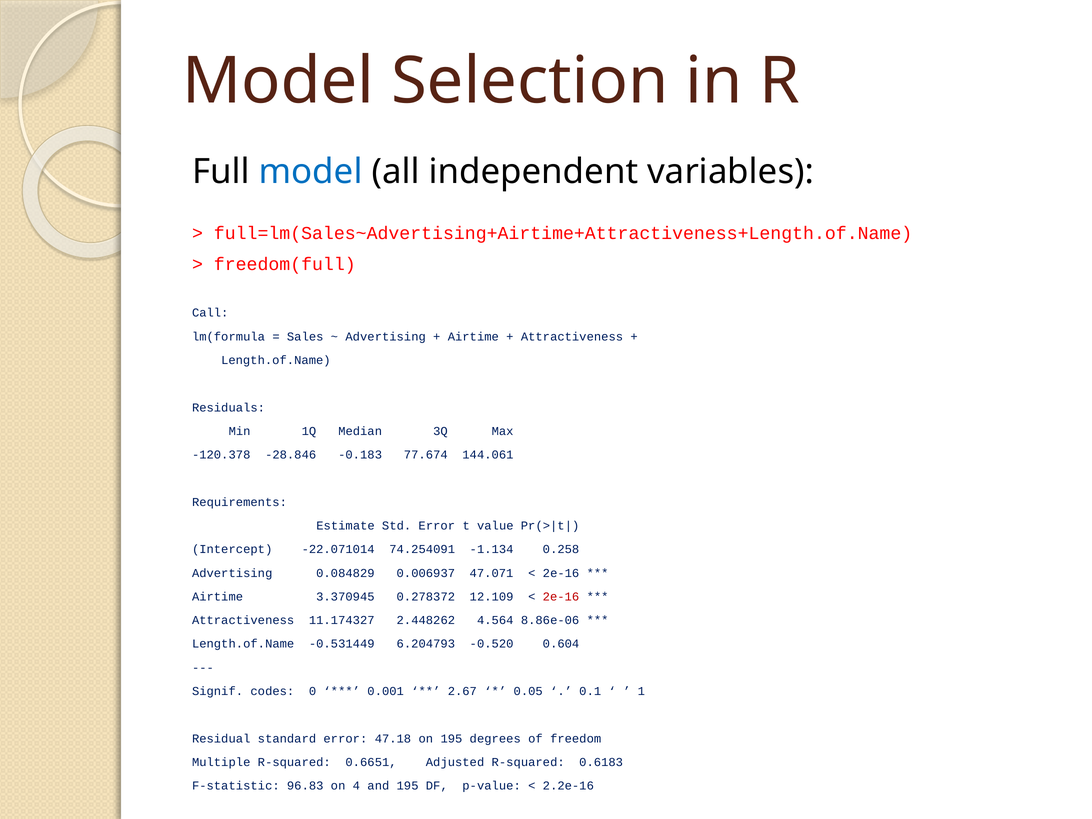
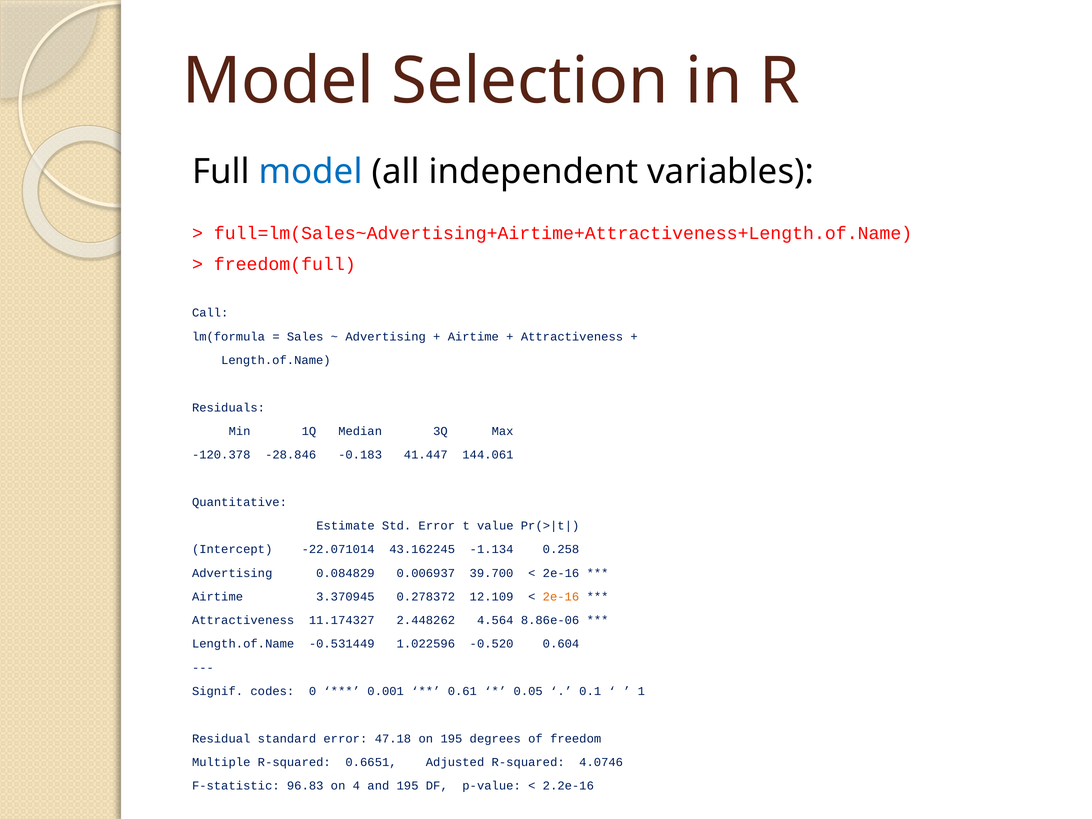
77.674: 77.674 -> 41.447 (426, 455)
Requirements: Requirements -> Quantitative (239, 502)
74.254091: 74.254091 -> 43.162245 (422, 549)
47.071: 47.071 -> 39.700 (492, 573)
2e-16 colour: red -> orange (561, 597)
6.204793: 6.204793 -> 1.022596 (426, 644)
2.67: 2.67 -> 0.61 (462, 691)
0.6183: 0.6183 -> 4.0746 (601, 762)
